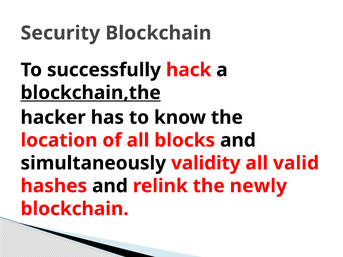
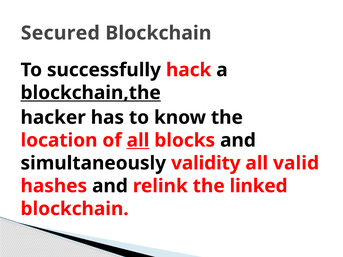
Security: Security -> Secured (60, 33)
all underline: none -> present (138, 140)
newly: newly -> linked (259, 186)
